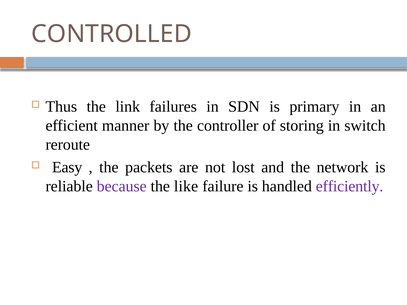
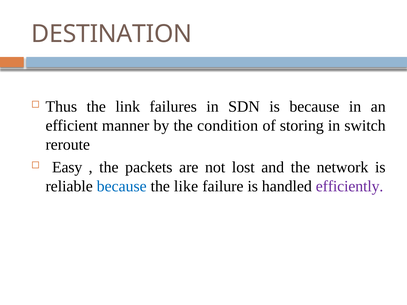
CONTROLLED: CONTROLLED -> DESTINATION (112, 34)
is primary: primary -> because (314, 107)
controller: controller -> condition (228, 126)
because colour: purple -> blue (122, 186)
